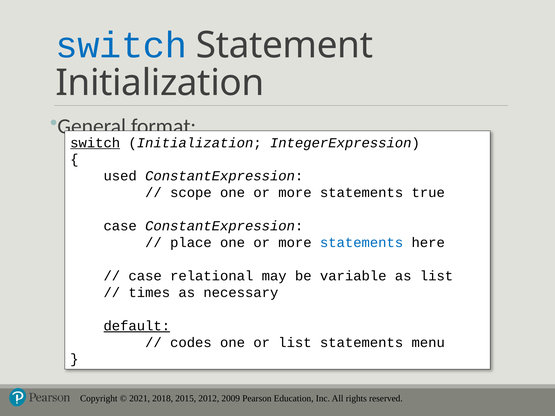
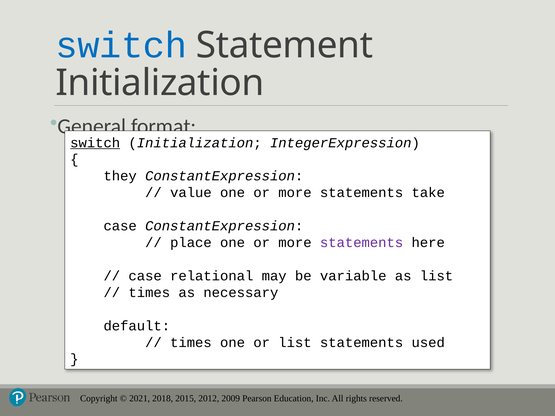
used: used -> they (120, 176)
scope: scope -> value (191, 193)
true: true -> take (428, 193)
statements colour: blue -> purple (362, 243)
default underline: present -> none (137, 326)
codes: codes -> times (191, 343)
menu: menu -> used (428, 343)
